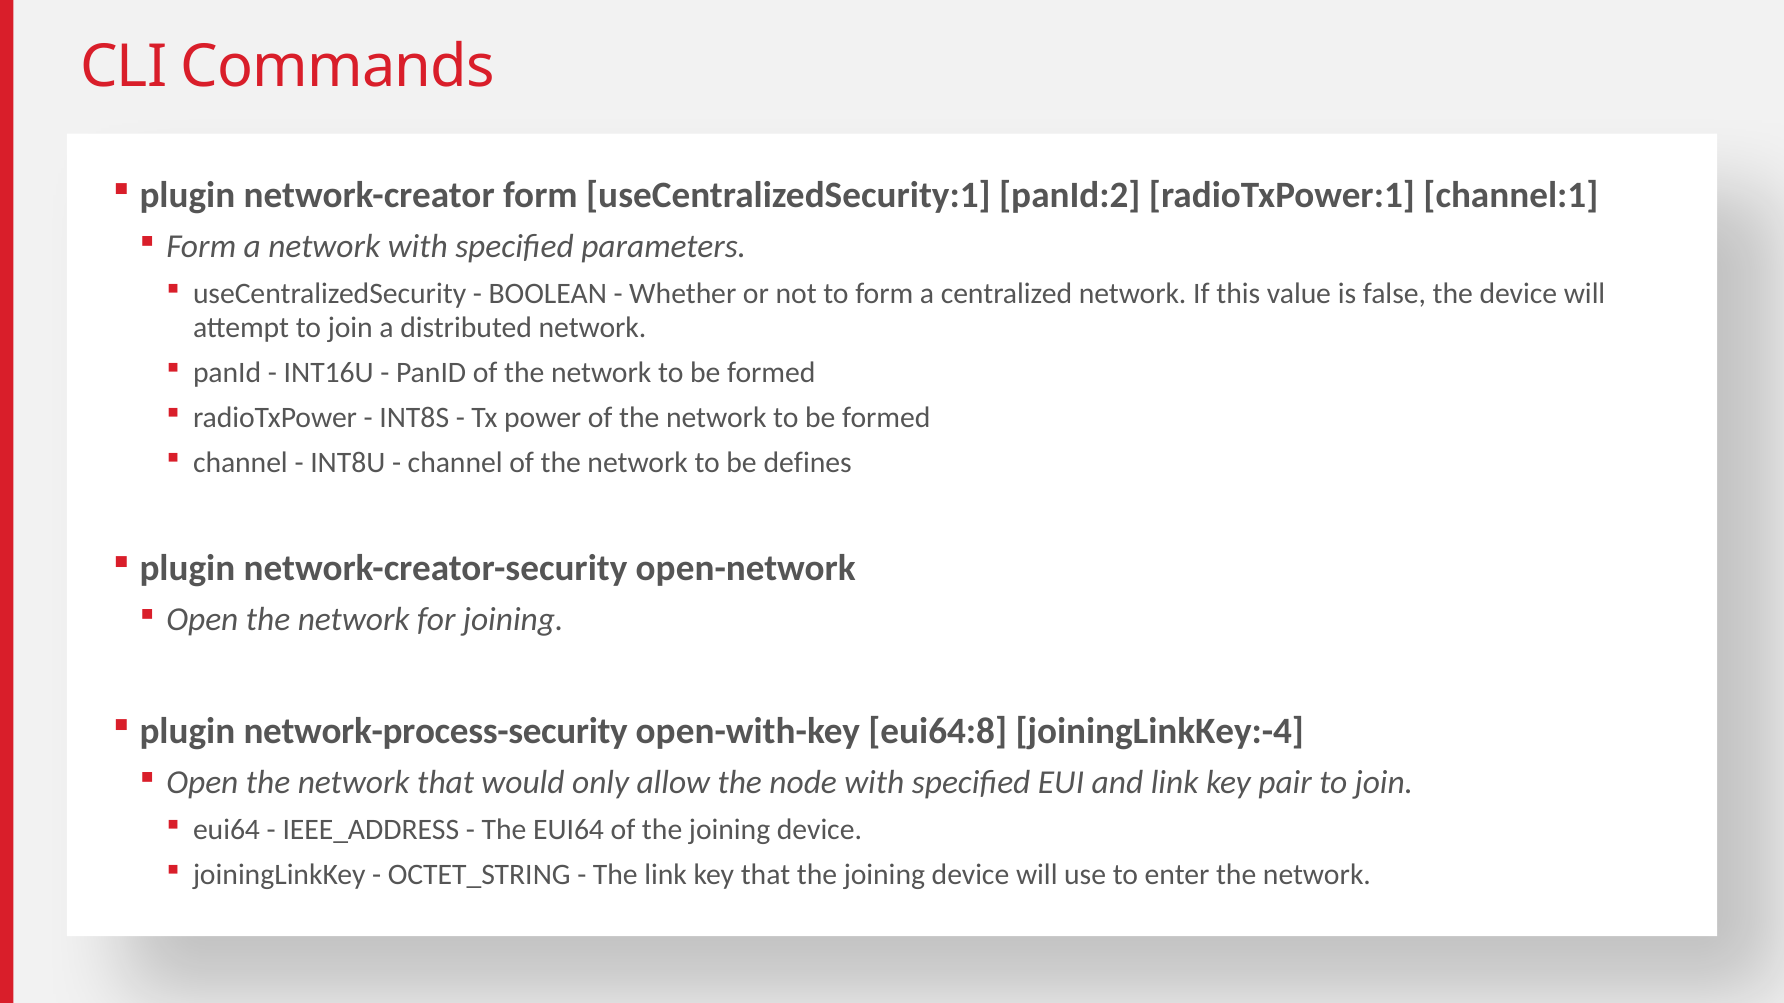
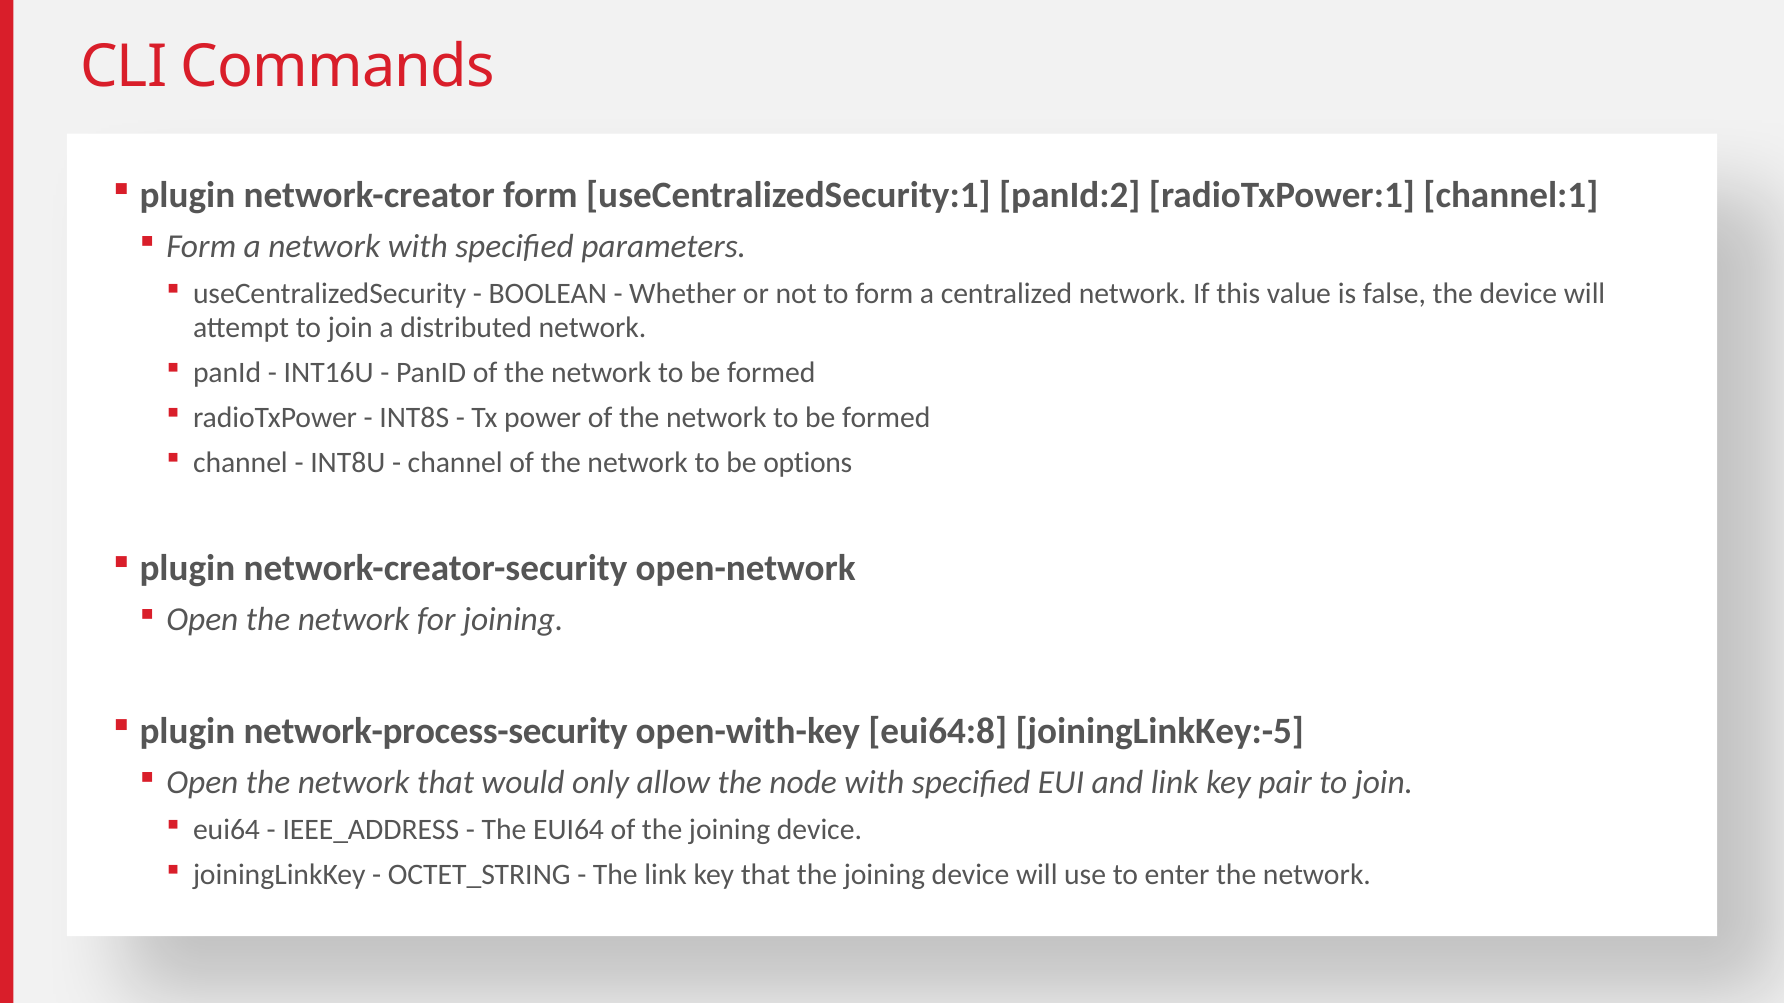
defines: defines -> options (808, 463)
joiningLinkKey:-4: joiningLinkKey:-4 -> joiningLinkKey:-5 (1160, 732)
